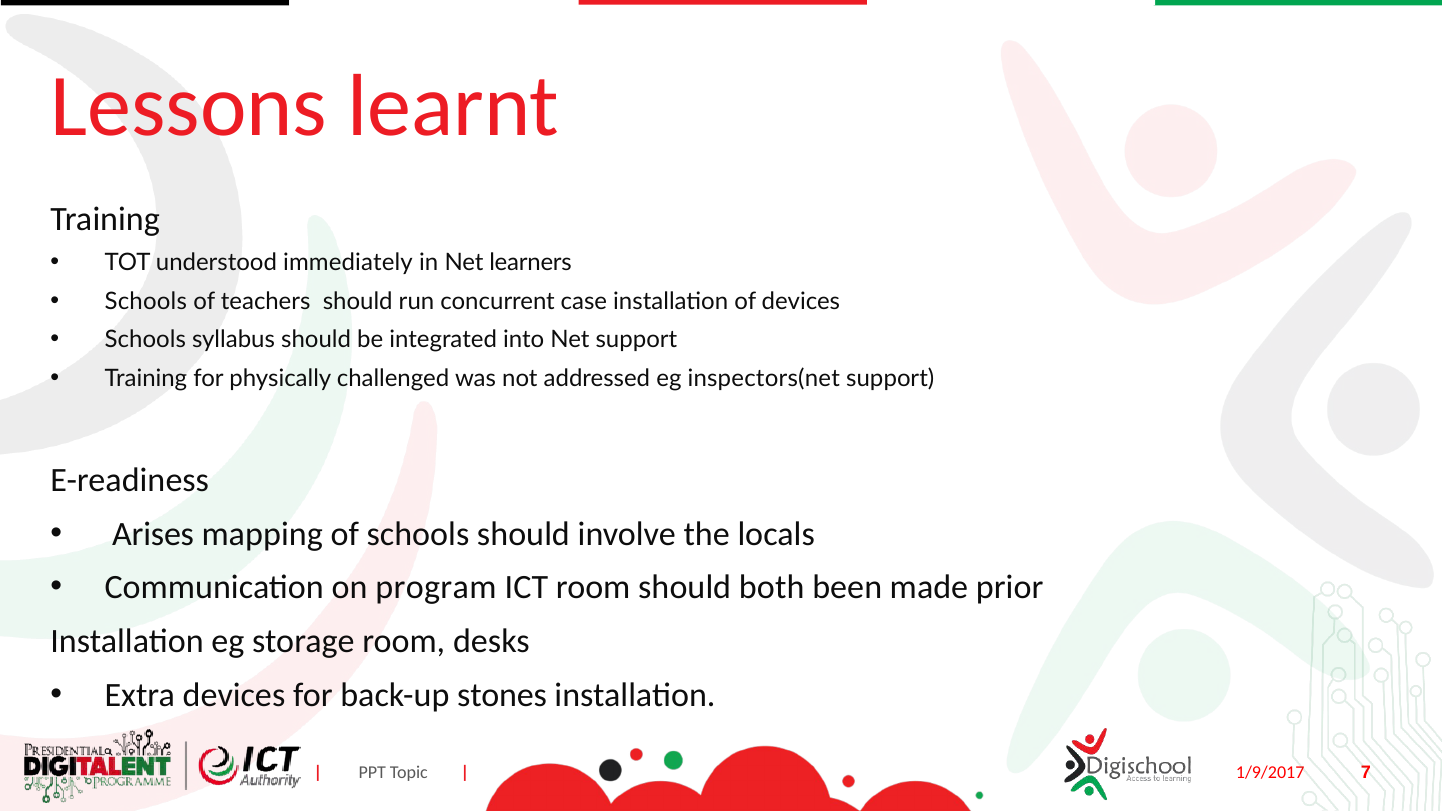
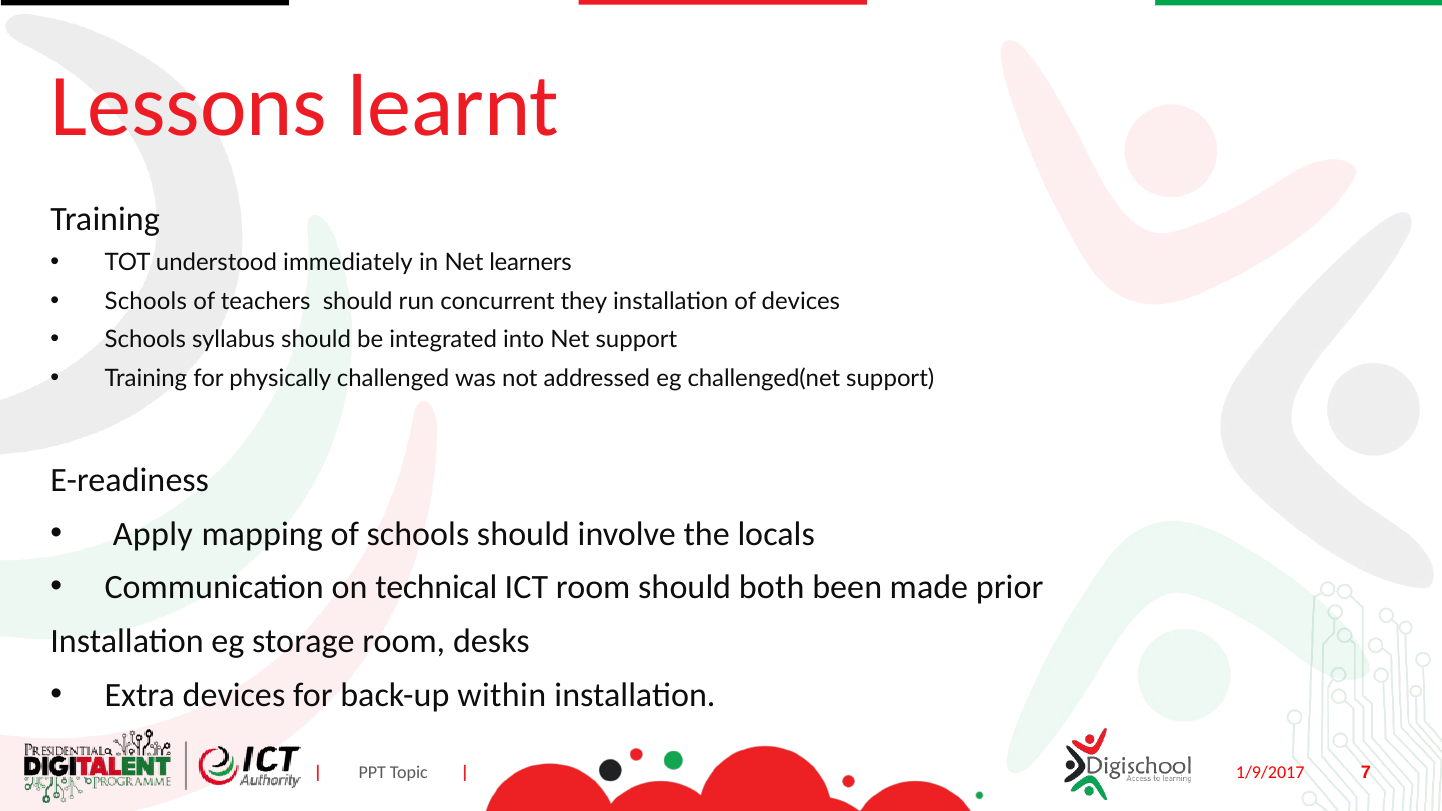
case: case -> they (584, 301)
inspectors(net: inspectors(net -> challenged(net (764, 378)
Arises: Arises -> Apply (153, 534)
program: program -> technical (436, 588)
stones: stones -> within (502, 695)
